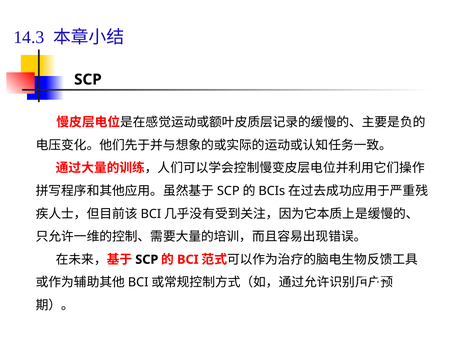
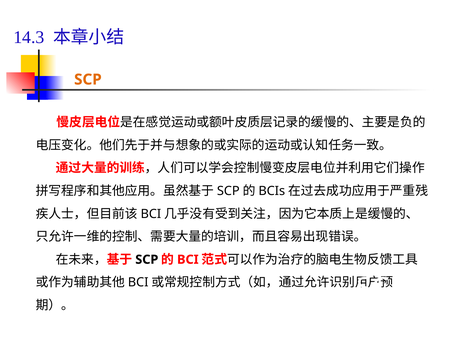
SCP colour: black -> orange (88, 79)
